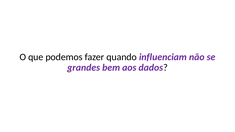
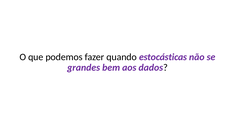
influenciam: influenciam -> estocásticas (163, 57)
